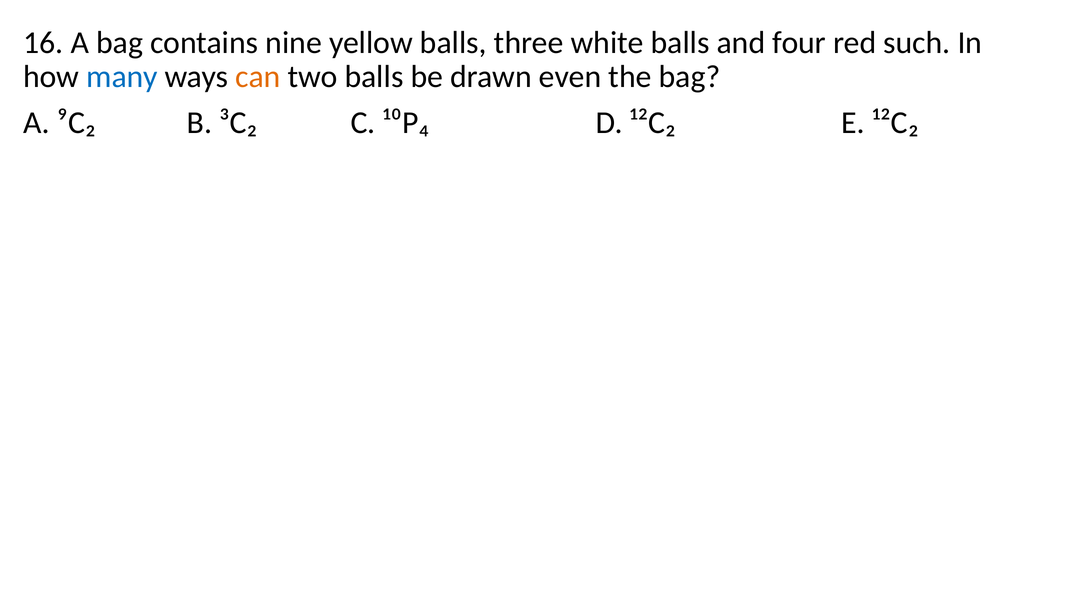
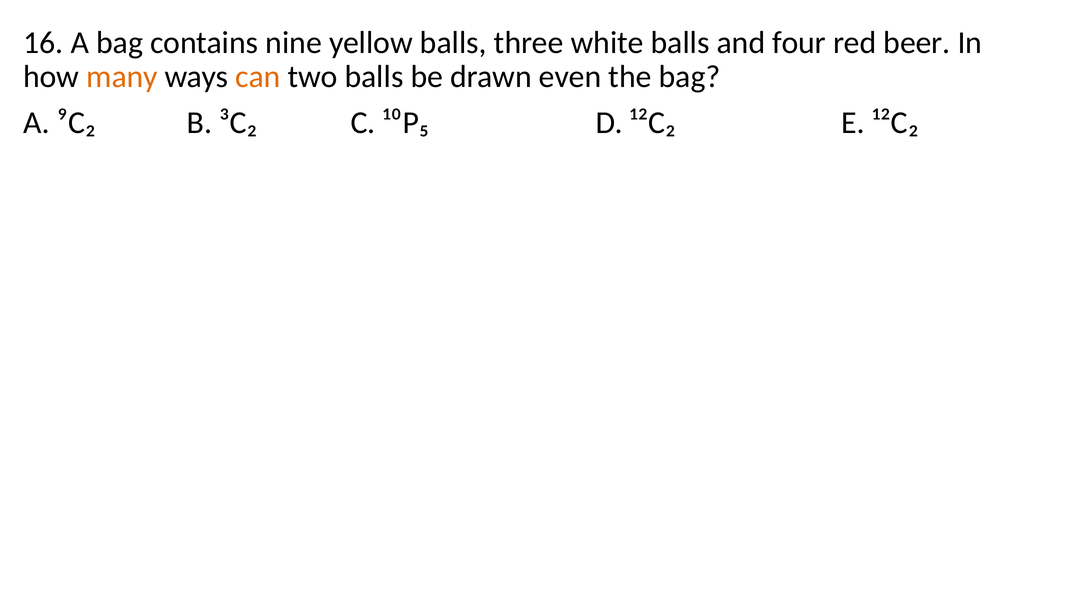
such: such -> beer (917, 42)
many colour: blue -> orange (122, 77)
¹⁰P₄: ¹⁰P₄ -> ¹⁰P₅ (406, 122)
